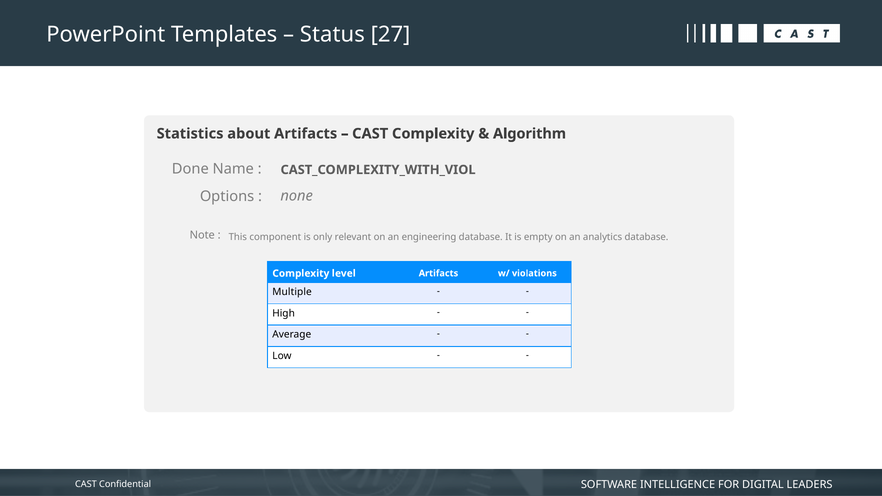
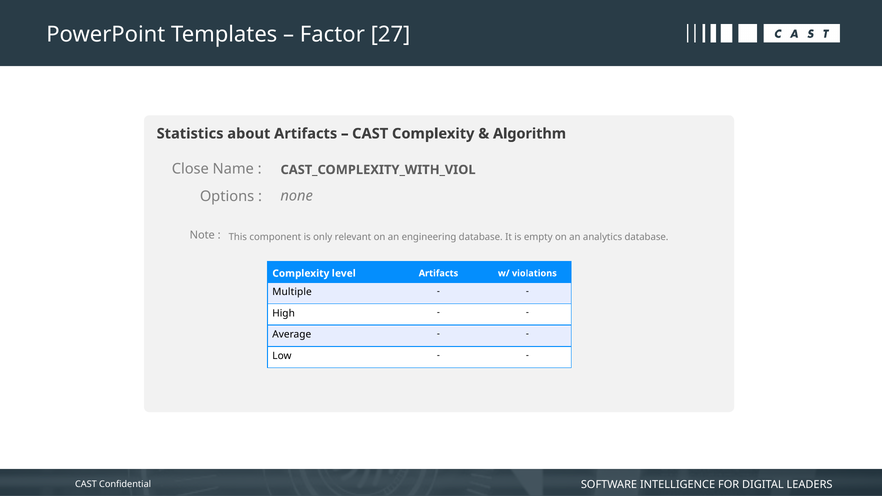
Status: Status -> Factor (332, 34)
Done: Done -> Close (190, 169)
